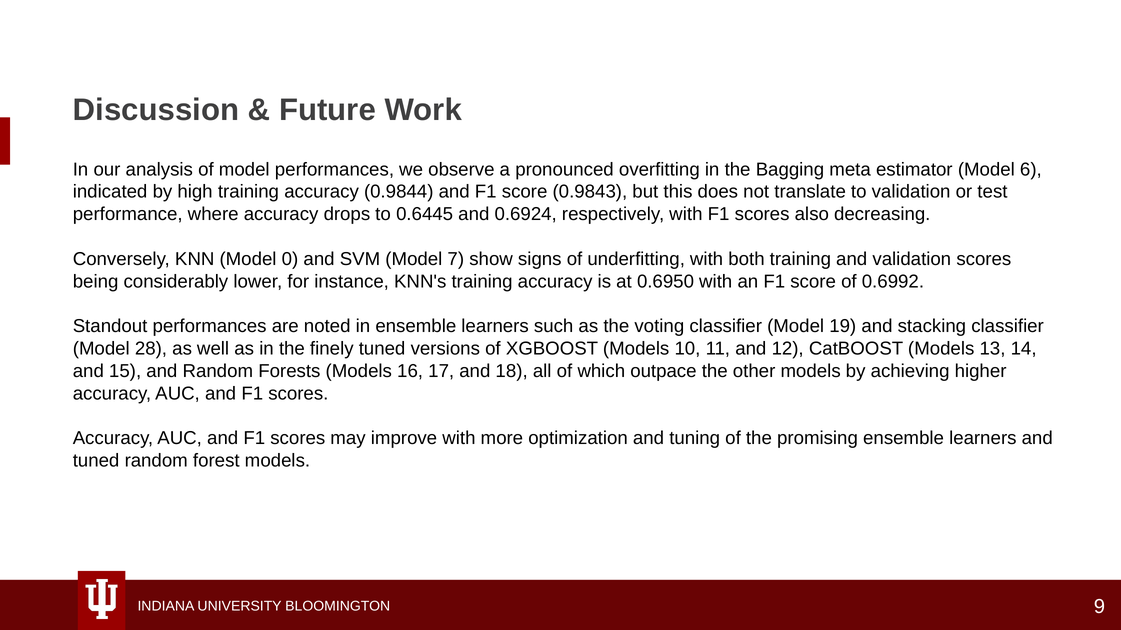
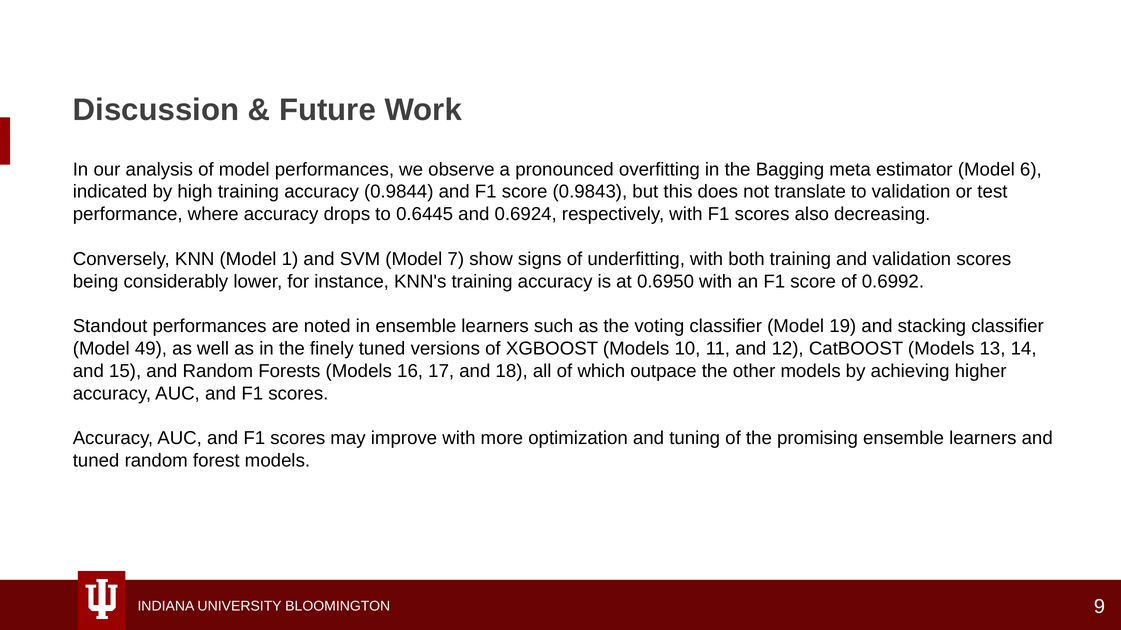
0: 0 -> 1 (290, 259)
28: 28 -> 49 (151, 349)
